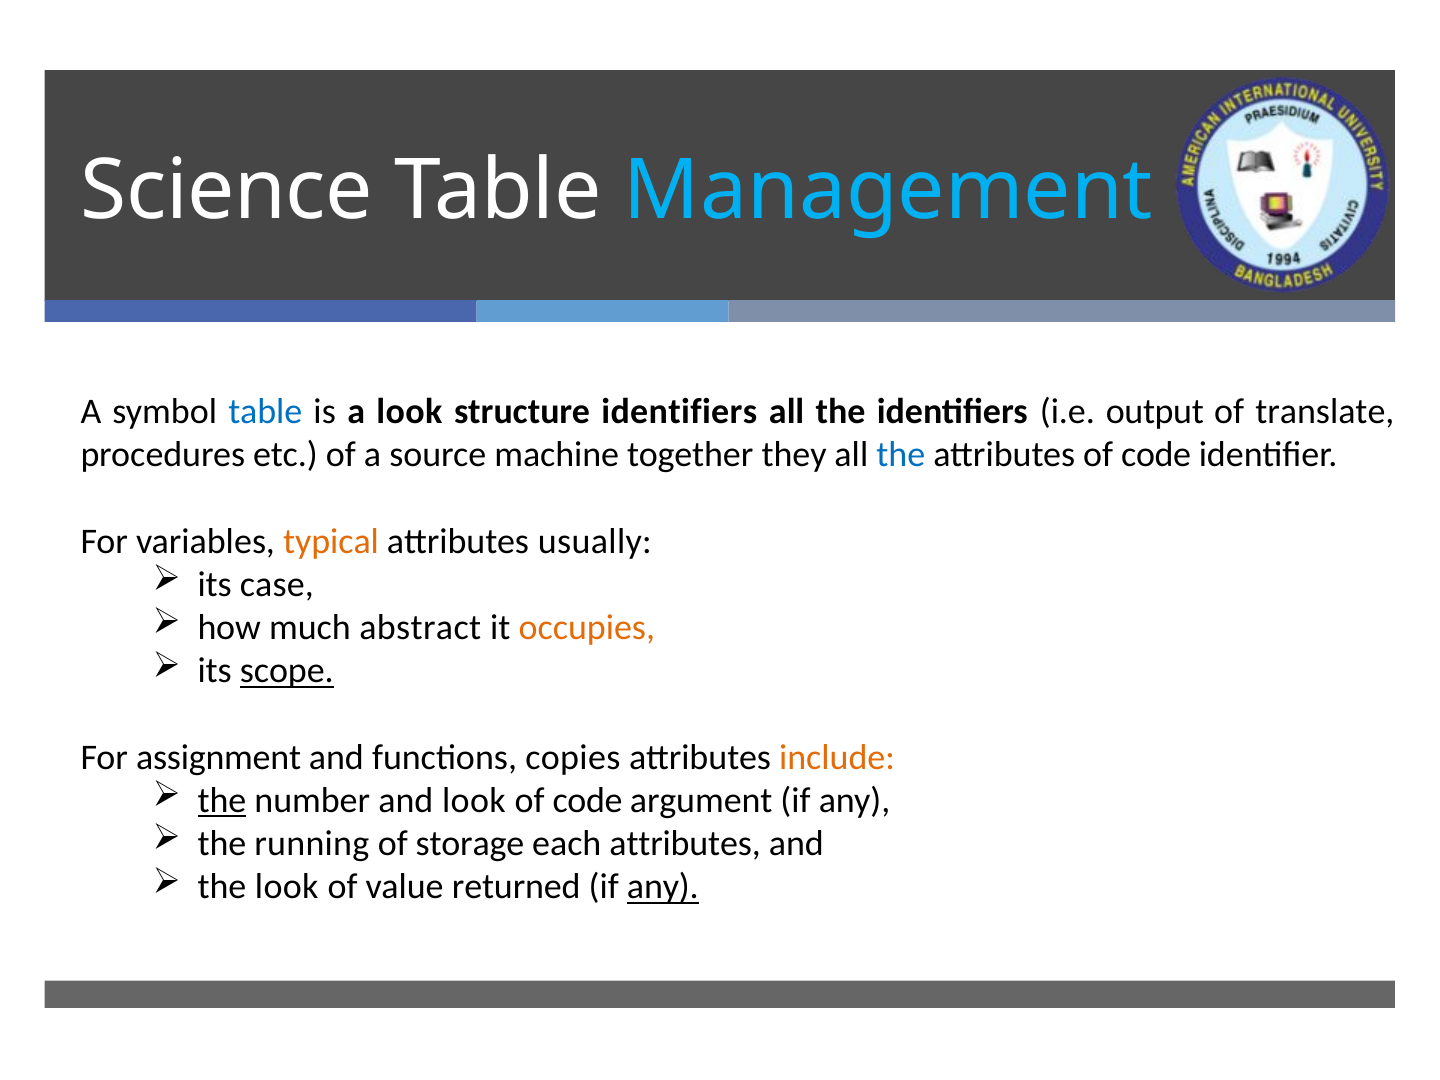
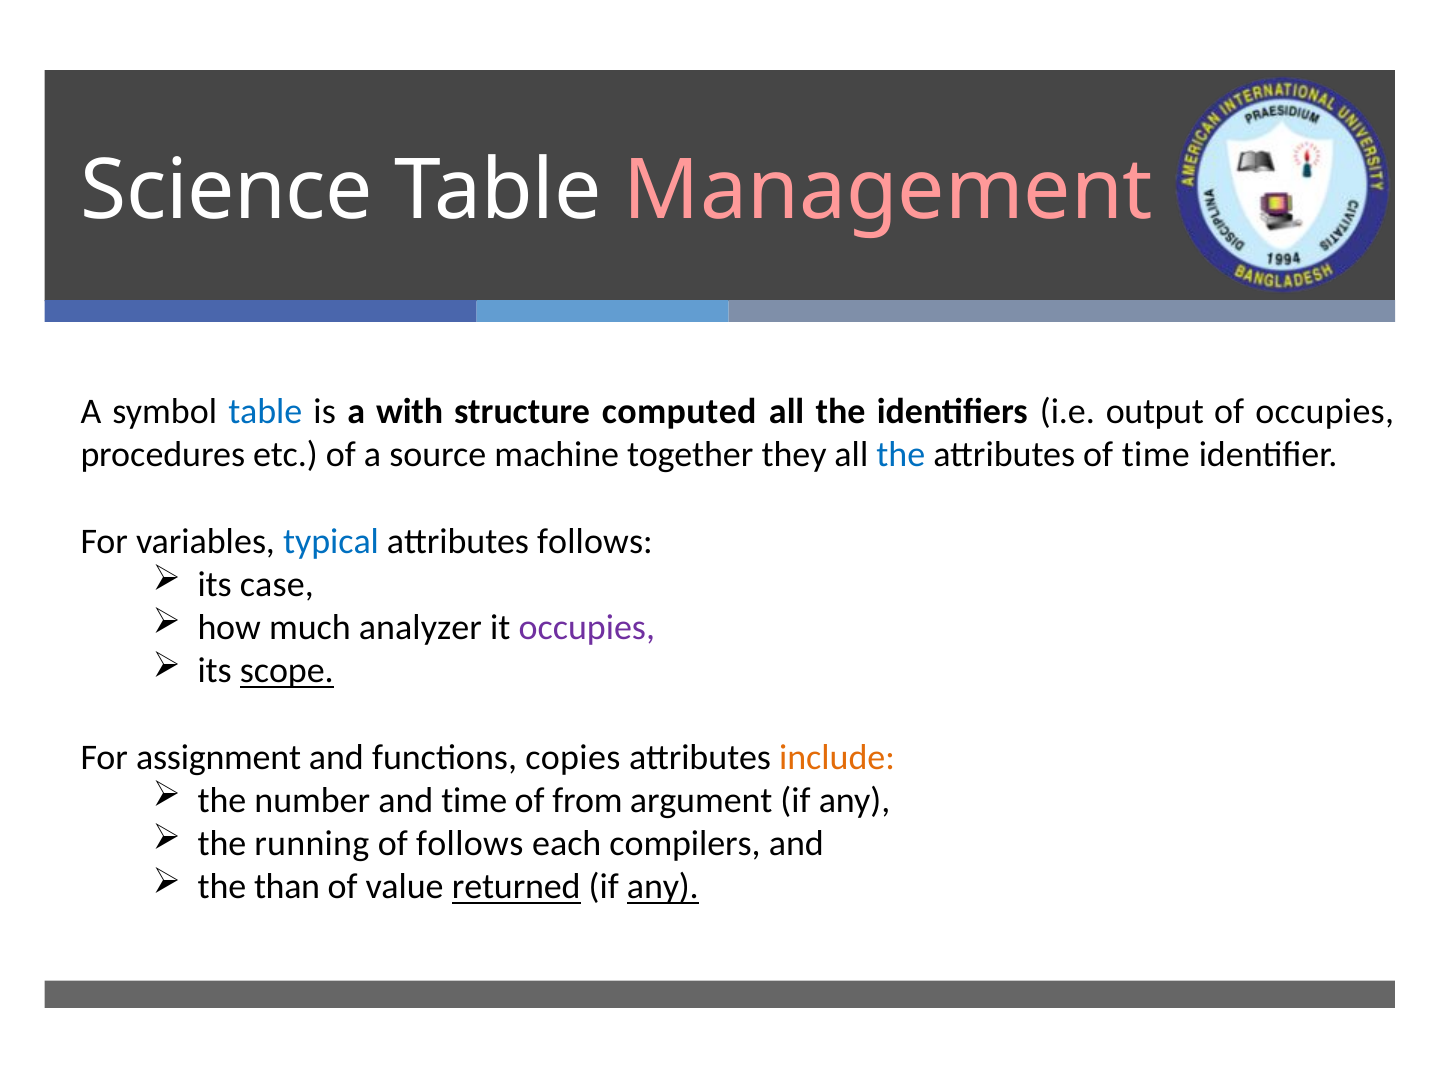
Management colour: light blue -> pink (889, 190)
a look: look -> with (410, 412)
structure identifiers: identifiers -> computed (679, 412)
of translate: translate -> occupies (1325, 412)
attributes of code: code -> time (1156, 455)
typical colour: orange -> blue (331, 542)
attributes usually: usually -> follows (595, 542)
abstract: abstract -> analyzer (420, 628)
occupies colour: orange -> purple (587, 628)
the underline: present -> none (222, 801)
and look: look -> time (474, 801)
code: code -> from (588, 801)
of storage: storage -> follows (470, 844)
each attributes: attributes -> compilers (685, 844)
the look: look -> than (287, 887)
returned underline: none -> present (516, 887)
